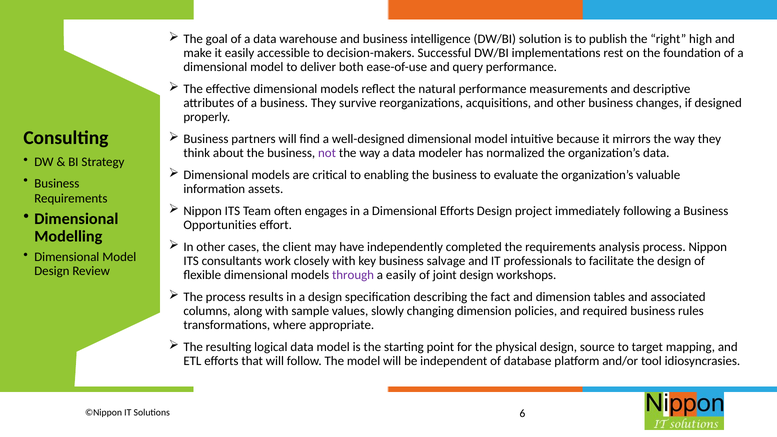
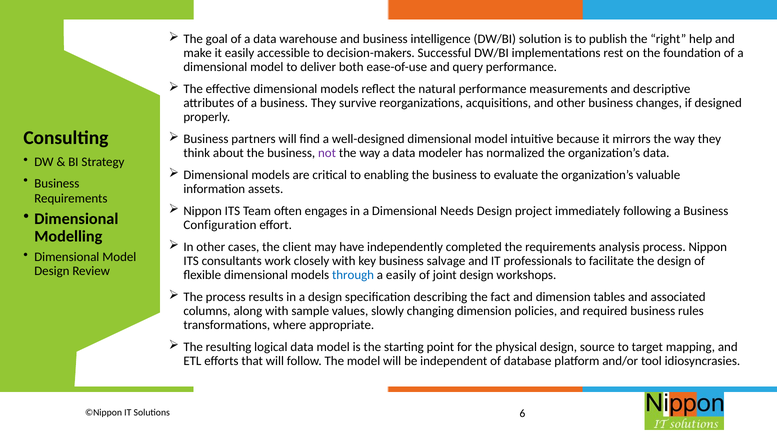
high: high -> help (701, 39)
Dimensional Efforts: Efforts -> Needs (457, 211)
Opportunities: Opportunities -> Configuration (220, 225)
through colour: purple -> blue (353, 275)
